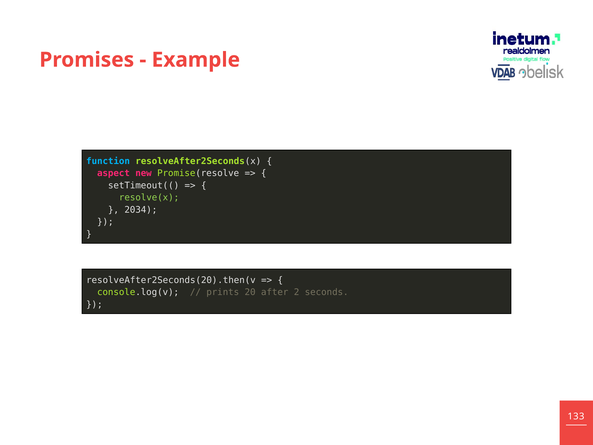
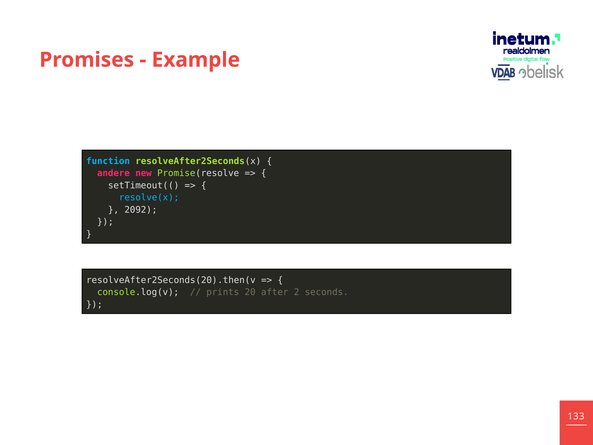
aspect: aspect -> andere (113, 173)
resolve(x colour: light green -> light blue (149, 197)
2034: 2034 -> 2092 (141, 210)
